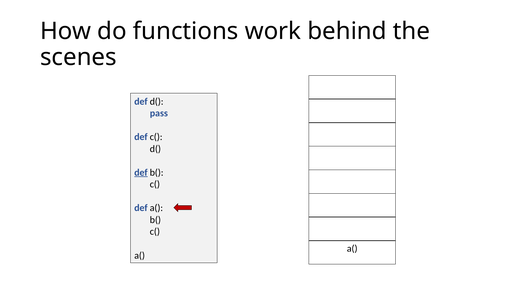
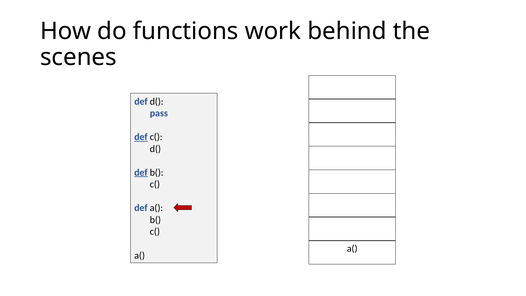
def underline: none -> present (141, 137)
